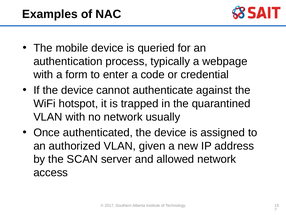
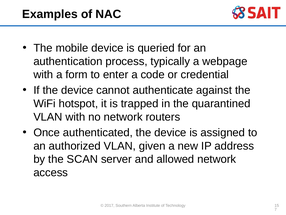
usually: usually -> routers (163, 117)
